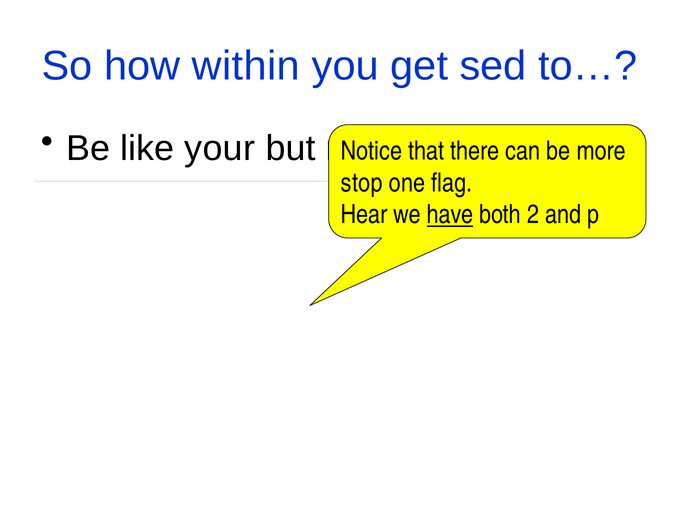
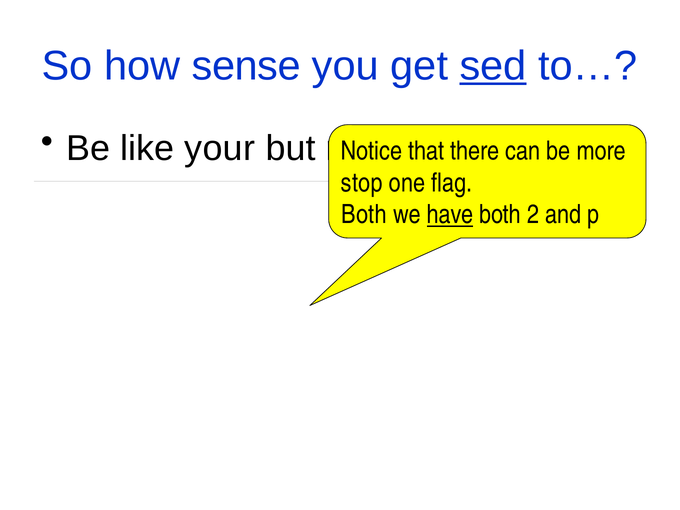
within: within -> sense (246, 66)
sed underline: none -> present (493, 66)
Hear: Hear -> Both (364, 215)
